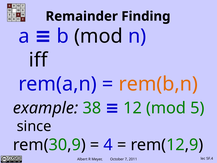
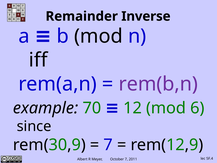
Finding: Finding -> Inverse (146, 16)
rem(b,n colour: orange -> purple (158, 84)
38: 38 -> 70 (92, 108)
5: 5 -> 6 (197, 108)
4: 4 -> 7 (108, 145)
